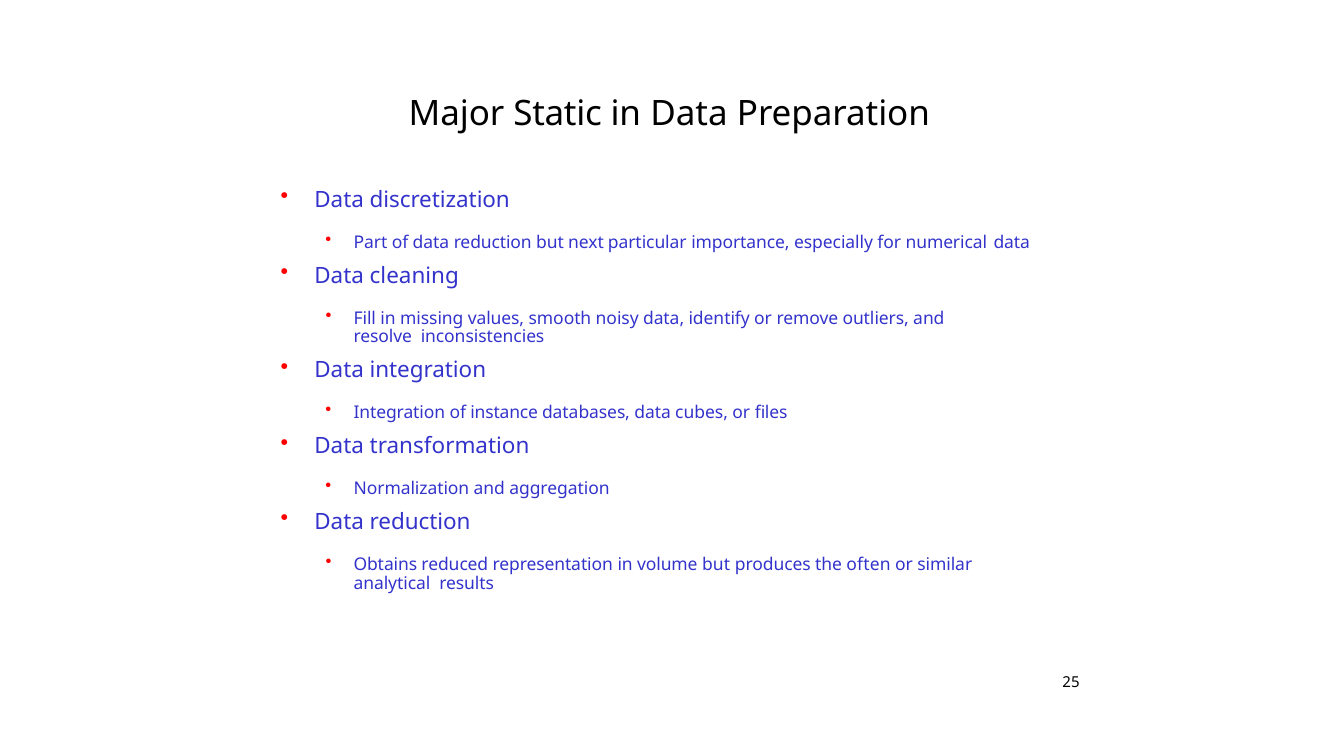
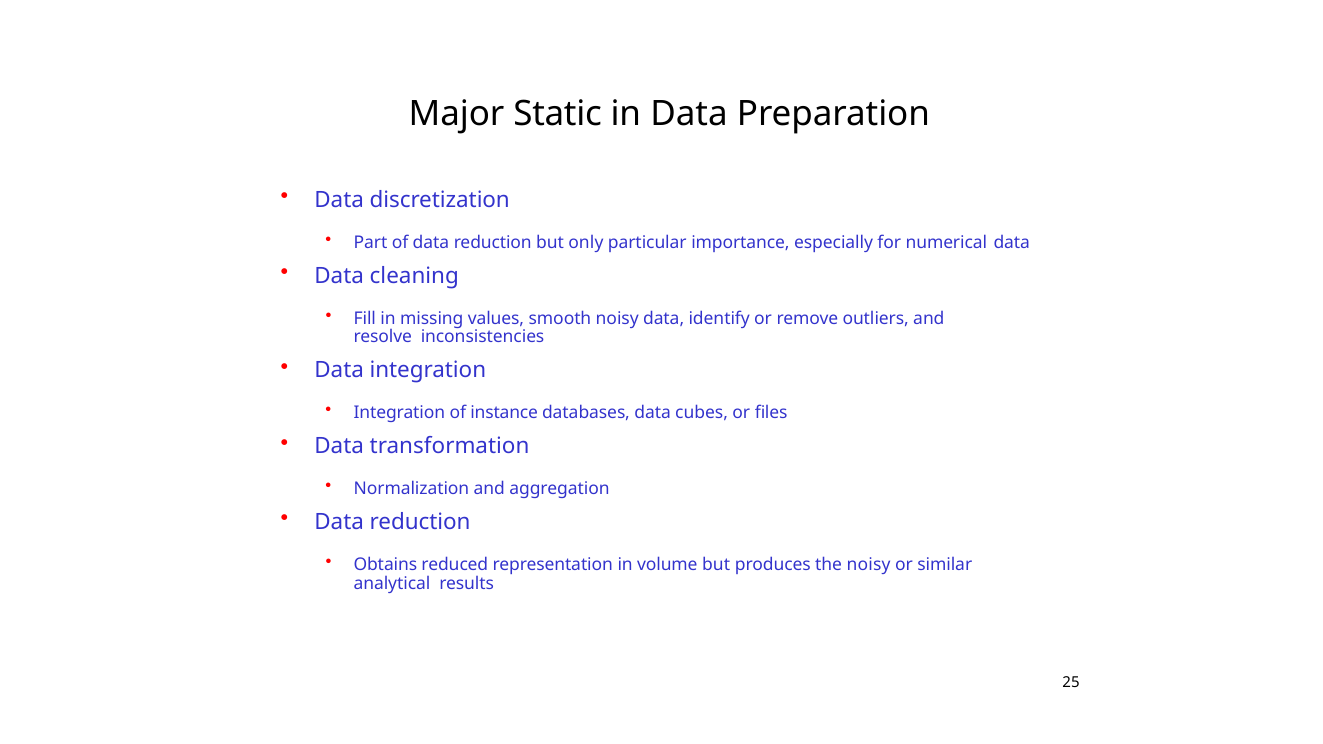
next: next -> only (586, 242)
the often: often -> noisy (869, 565)
